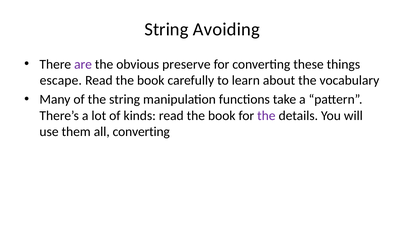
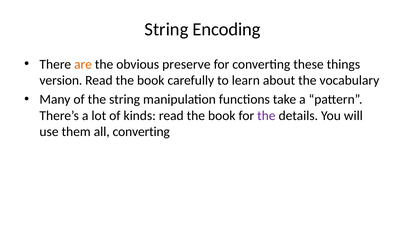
Avoiding: Avoiding -> Encoding (227, 29)
are colour: purple -> orange (83, 64)
escape: escape -> version (61, 80)
